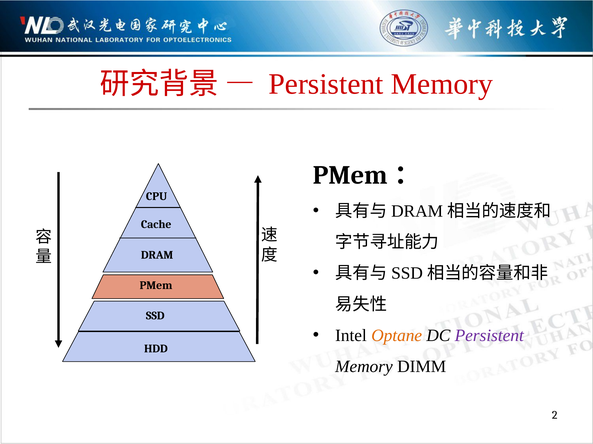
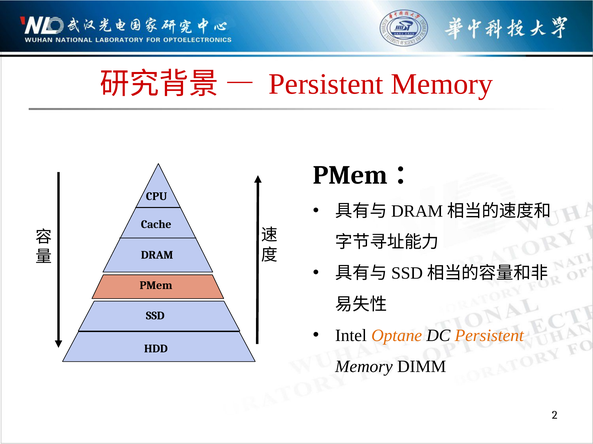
Persistent colour: purple -> orange (489, 336)
